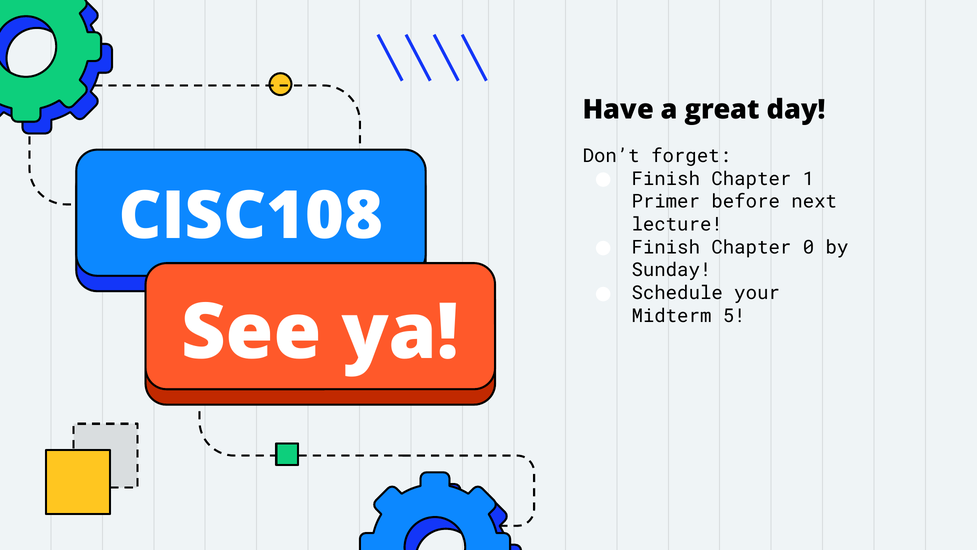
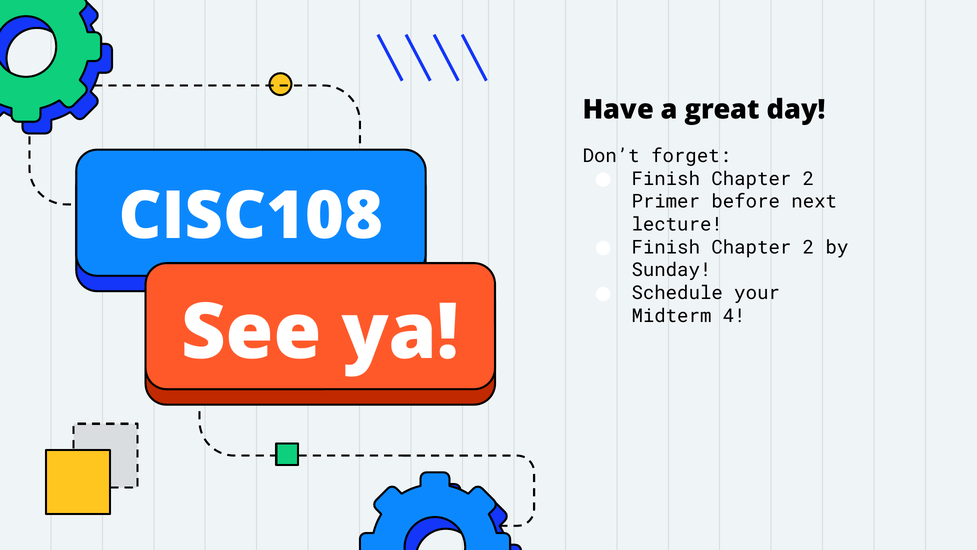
1: 1 -> 2 (809, 179)
0: 0 -> 2 (809, 247)
5: 5 -> 4 (734, 316)
